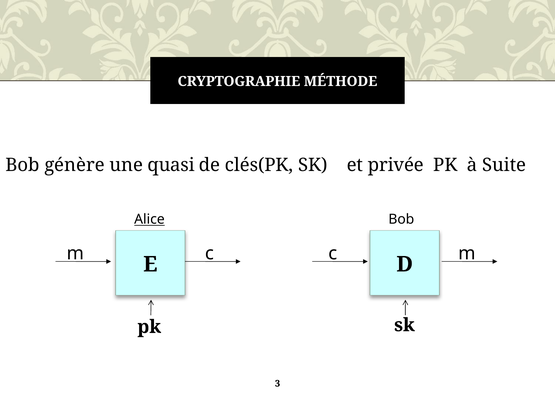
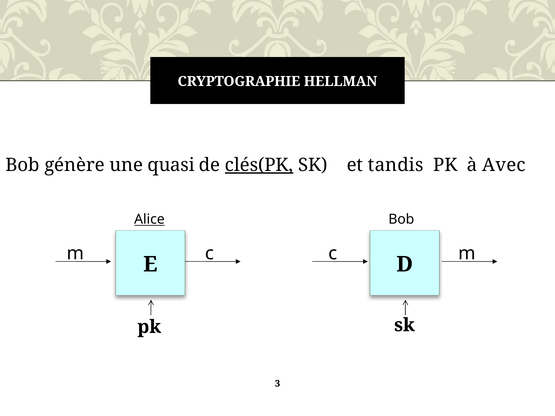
MÉTHODE: MÉTHODE -> HELLMAN (341, 81)
clés(PK underline: none -> present (259, 165)
privée: privée -> tandis (396, 165)
Suite: Suite -> Avec (504, 165)
